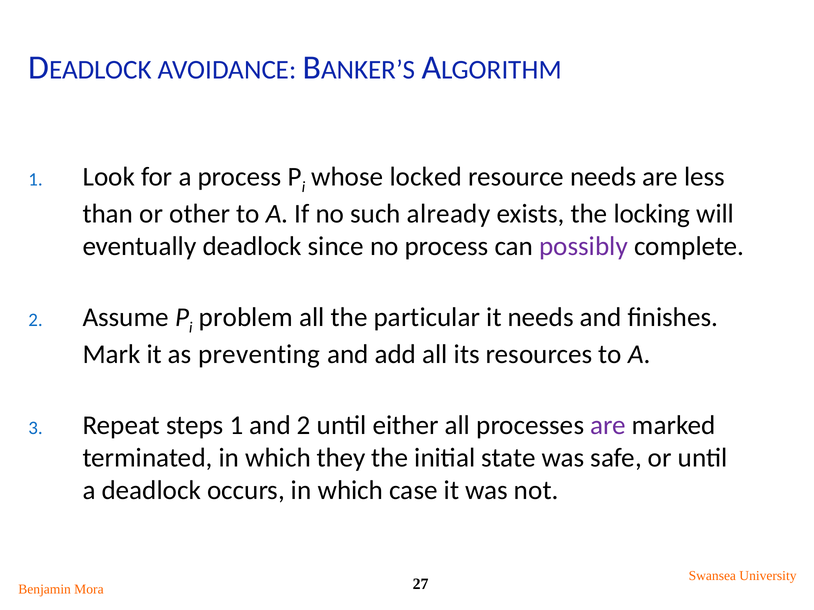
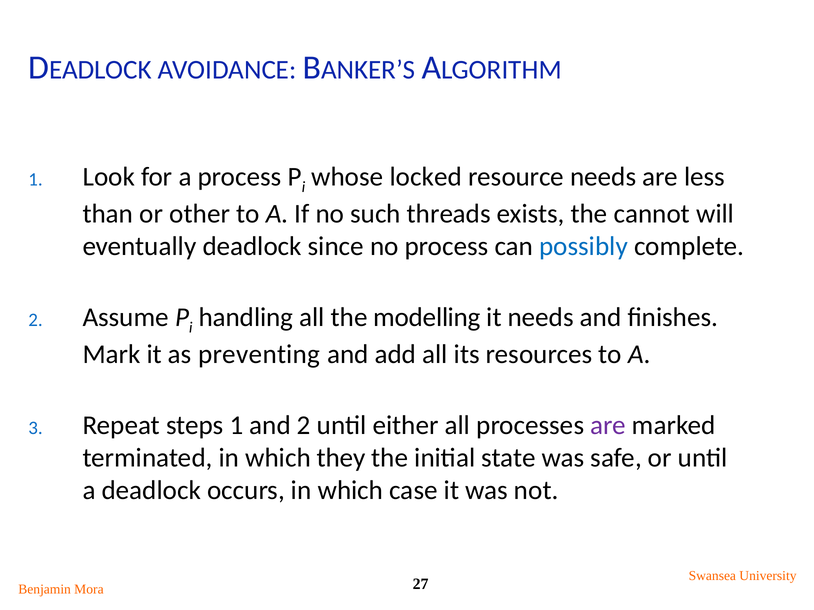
already: already -> threads (449, 214)
locking: locking -> cannot (652, 214)
possibly colour: purple -> blue (584, 246)
problem: problem -> handling (246, 317)
particular: particular -> modelling (427, 317)
